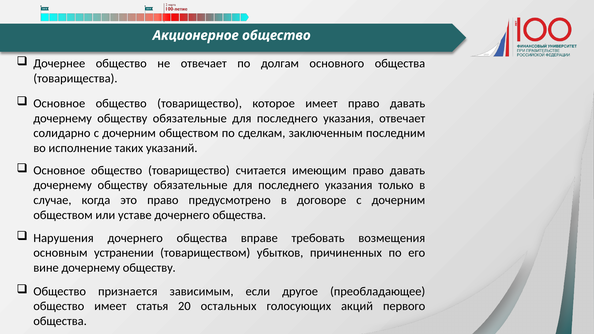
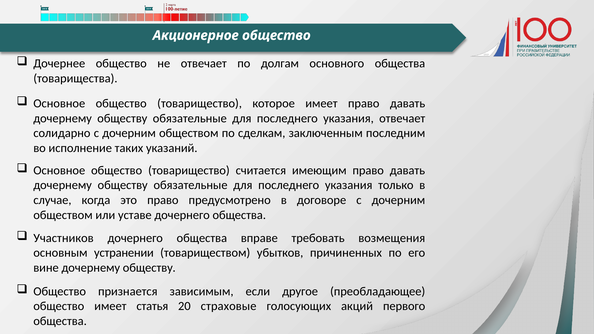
Нарушения: Нарушения -> Участников (64, 238)
остальных: остальных -> страховые (229, 306)
